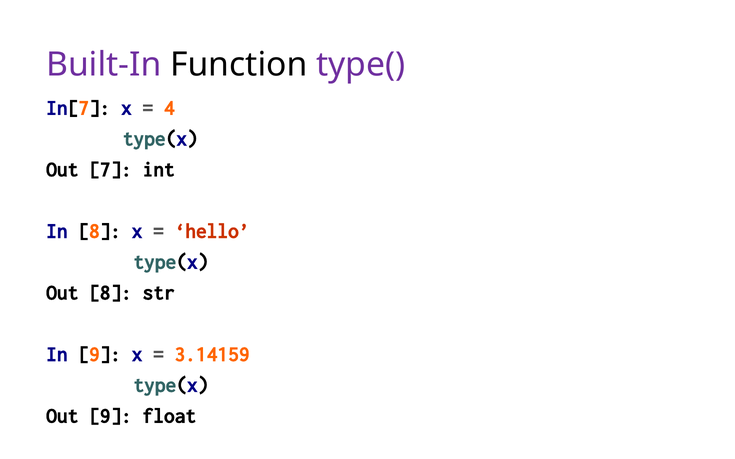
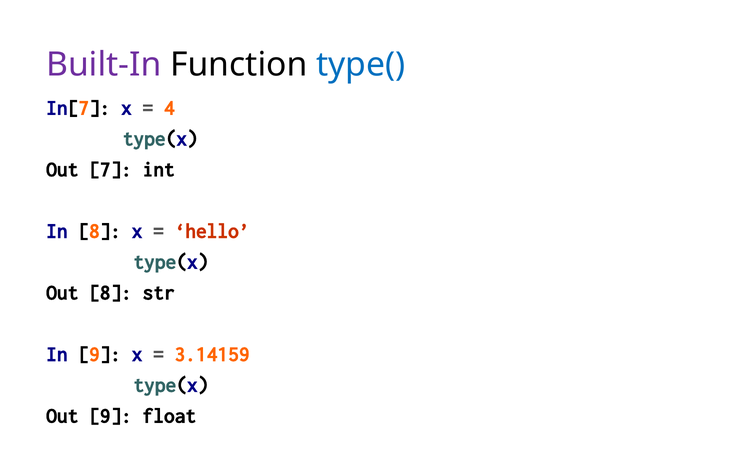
type( colour: purple -> blue (361, 65)
